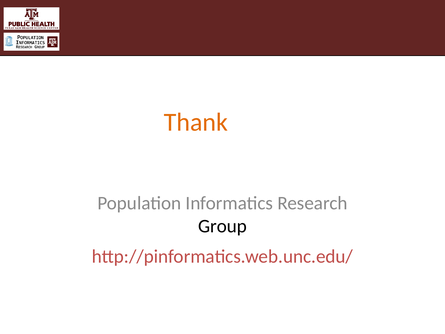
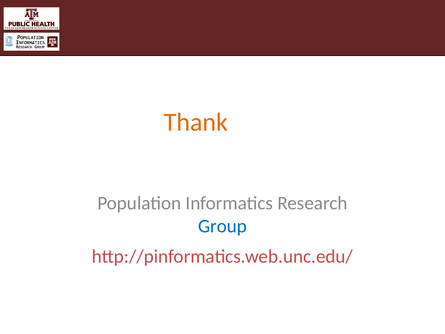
Group colour: black -> blue (223, 226)
